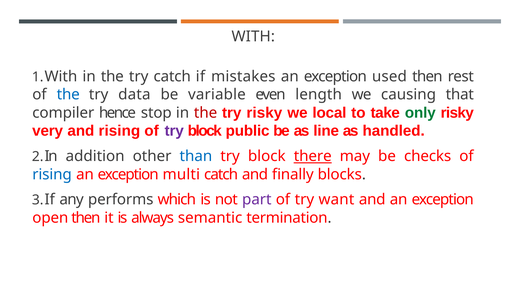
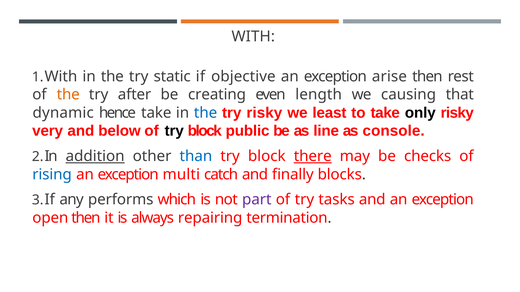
try catch: catch -> static (172, 77)
mistakes: mistakes -> objective (243, 77)
used: used -> arise (389, 77)
the colour: blue -> orange (68, 95)
data: data -> after (135, 95)
variable: variable -> creating (217, 95)
compiler: compiler -> dynamic (63, 113)
hence stop: stop -> take (156, 113)
the colour: red -> blue (206, 113)
local: local -> least (329, 113)
only colour: green -> black (420, 113)
and rising: rising -> below (119, 131)
try colour: purple -> black (174, 131)
handled: handled -> console (394, 131)
addition underline: none -> present (95, 157)
want: want -> tasks (337, 200)
semantic: semantic -> repairing (210, 218)
